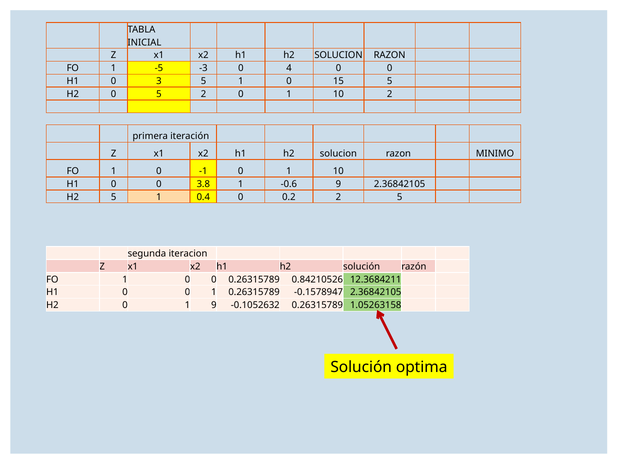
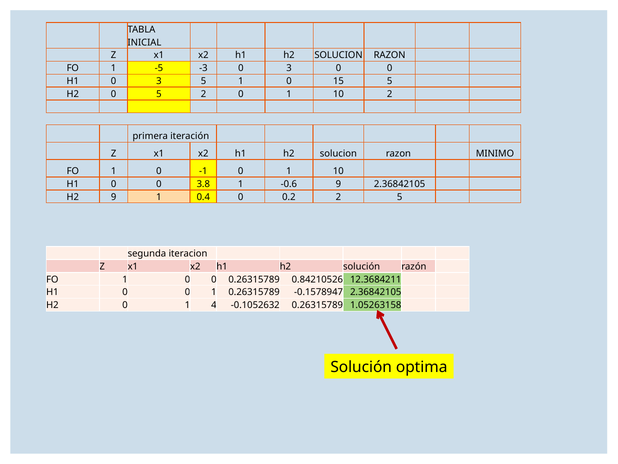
-3 0 4: 4 -> 3 (289, 68)
H2 5: 5 -> 9 (114, 197)
1 9: 9 -> 4 (214, 305)
